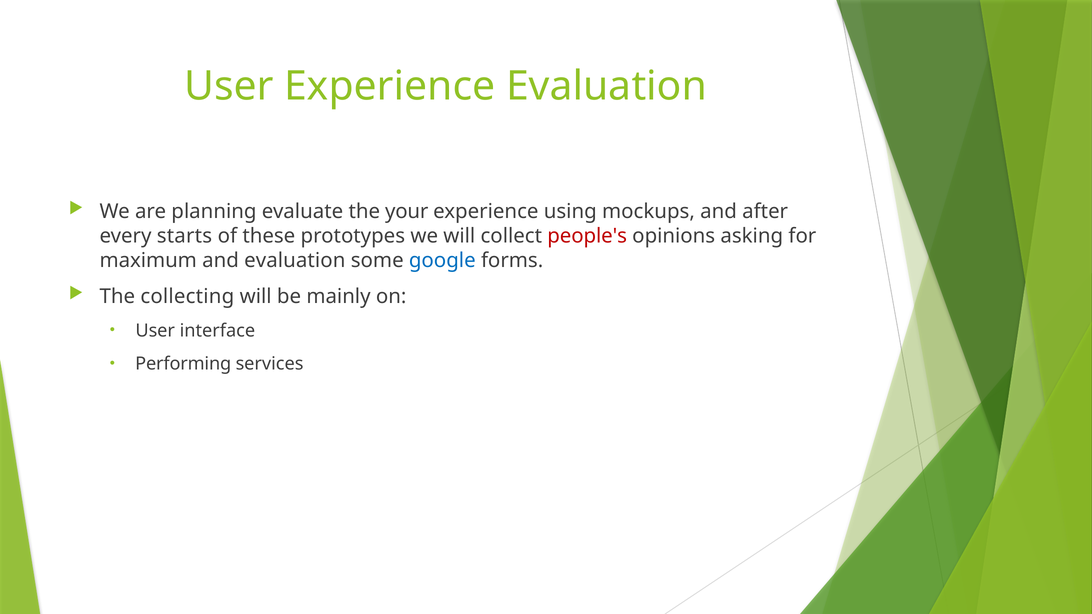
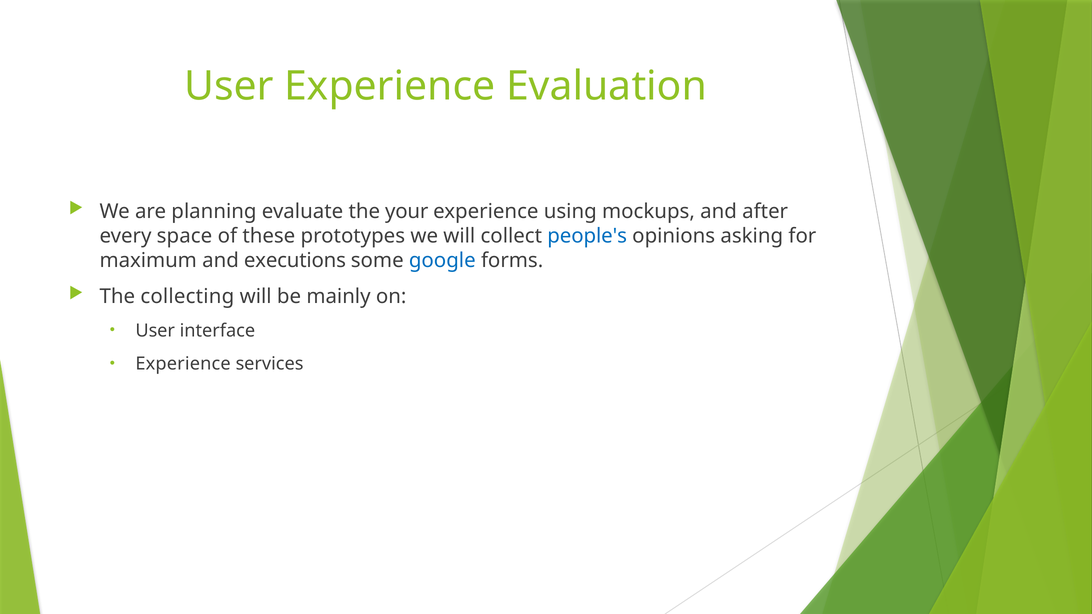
starts: starts -> space (185, 236)
people's colour: red -> blue (587, 236)
and evaluation: evaluation -> executions (295, 260)
Performing: Performing -> Experience (183, 364)
